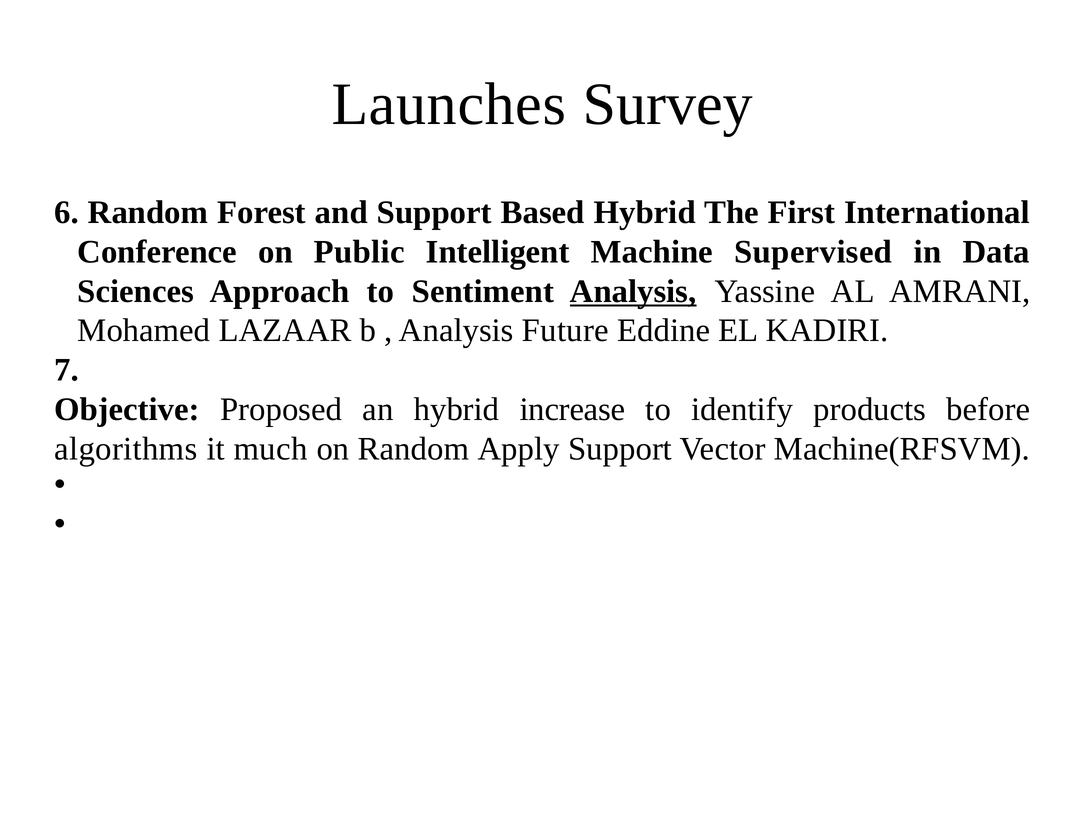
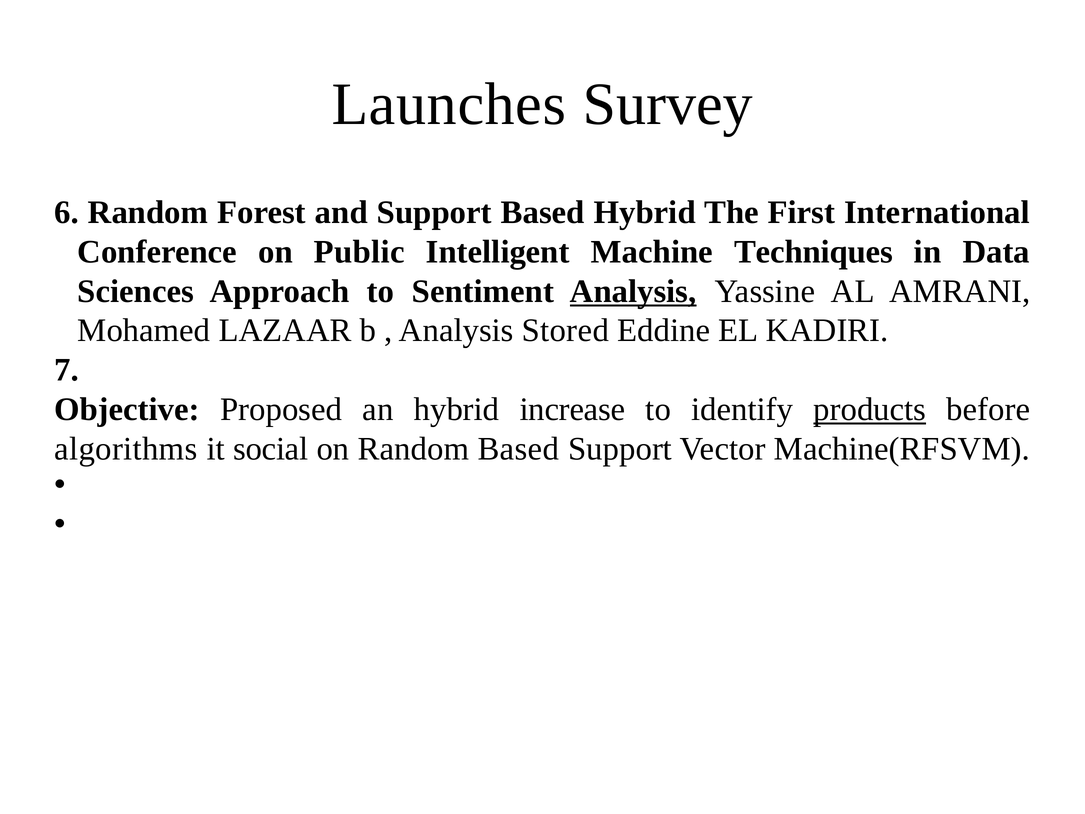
Supervised: Supervised -> Techniques (813, 252)
Future: Future -> Stored (565, 330)
products underline: none -> present (870, 409)
much: much -> social (271, 449)
Random Apply: Apply -> Based (518, 449)
